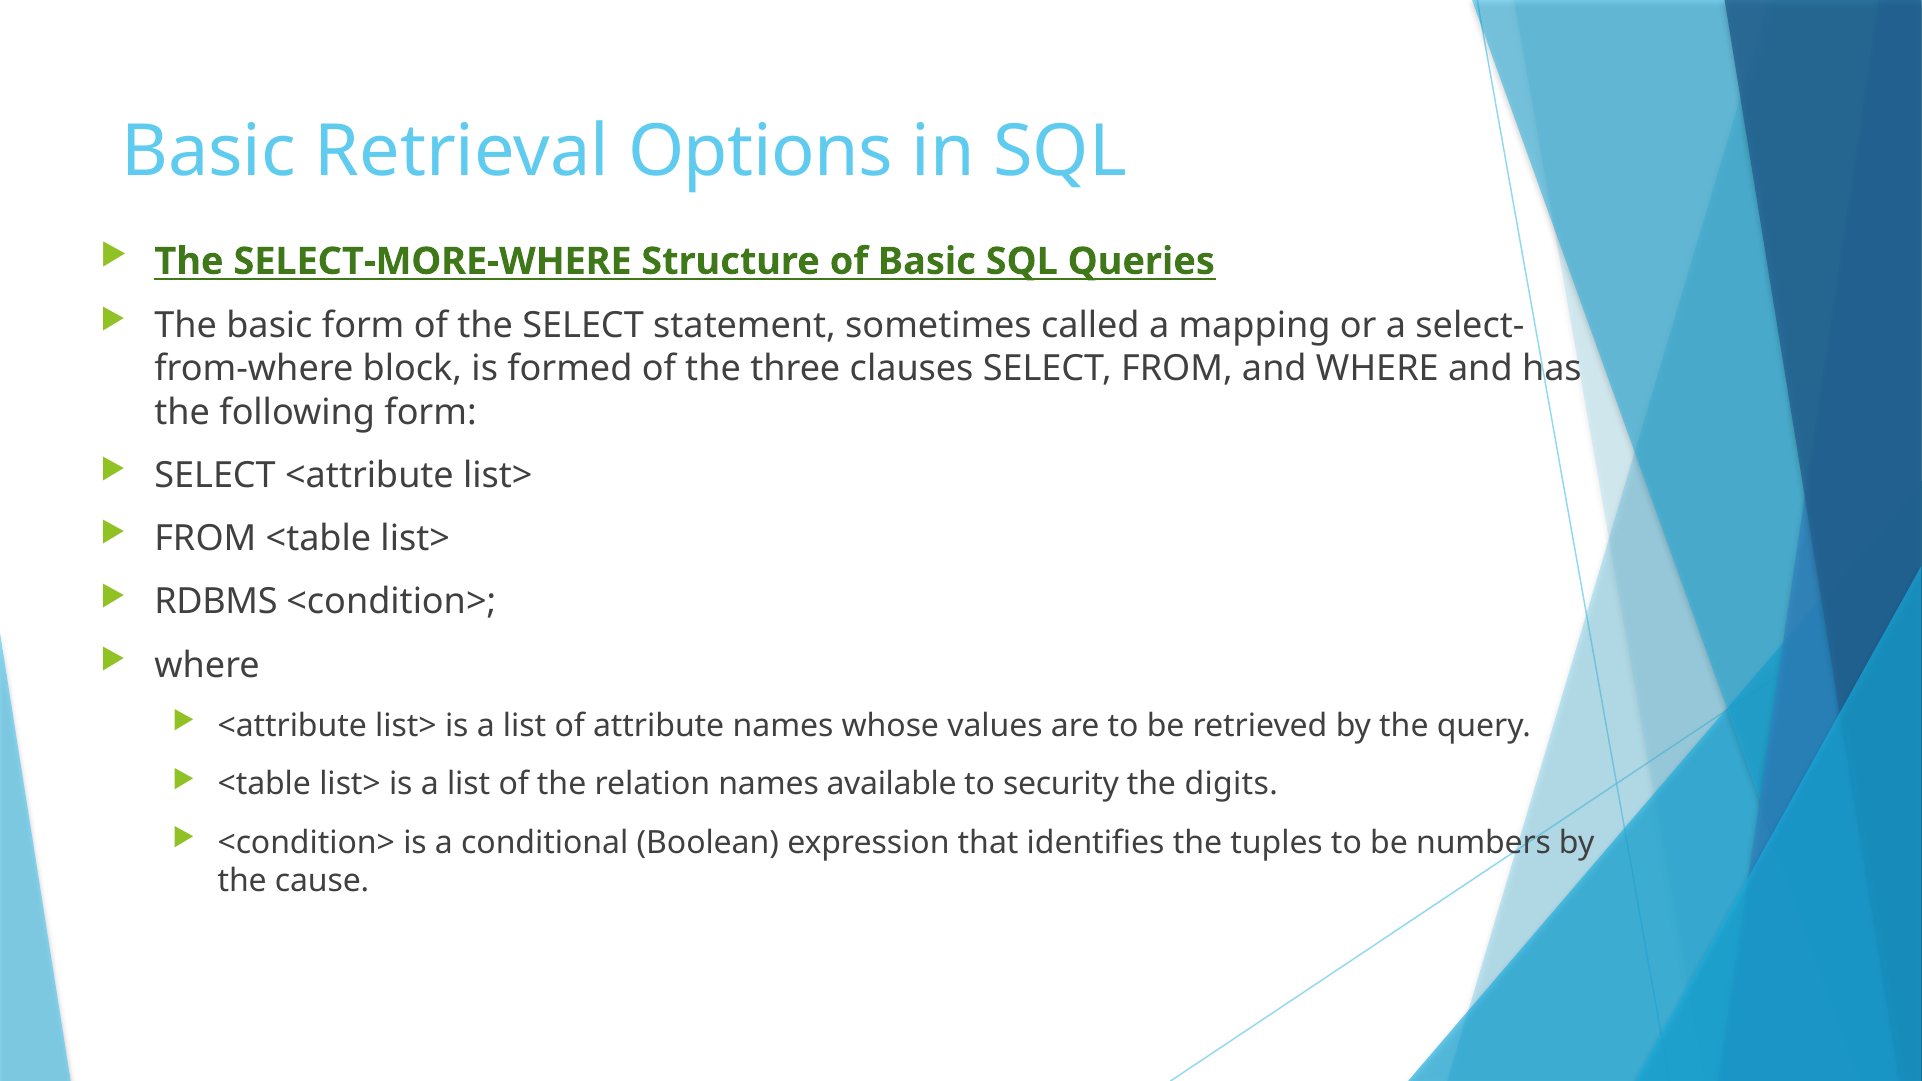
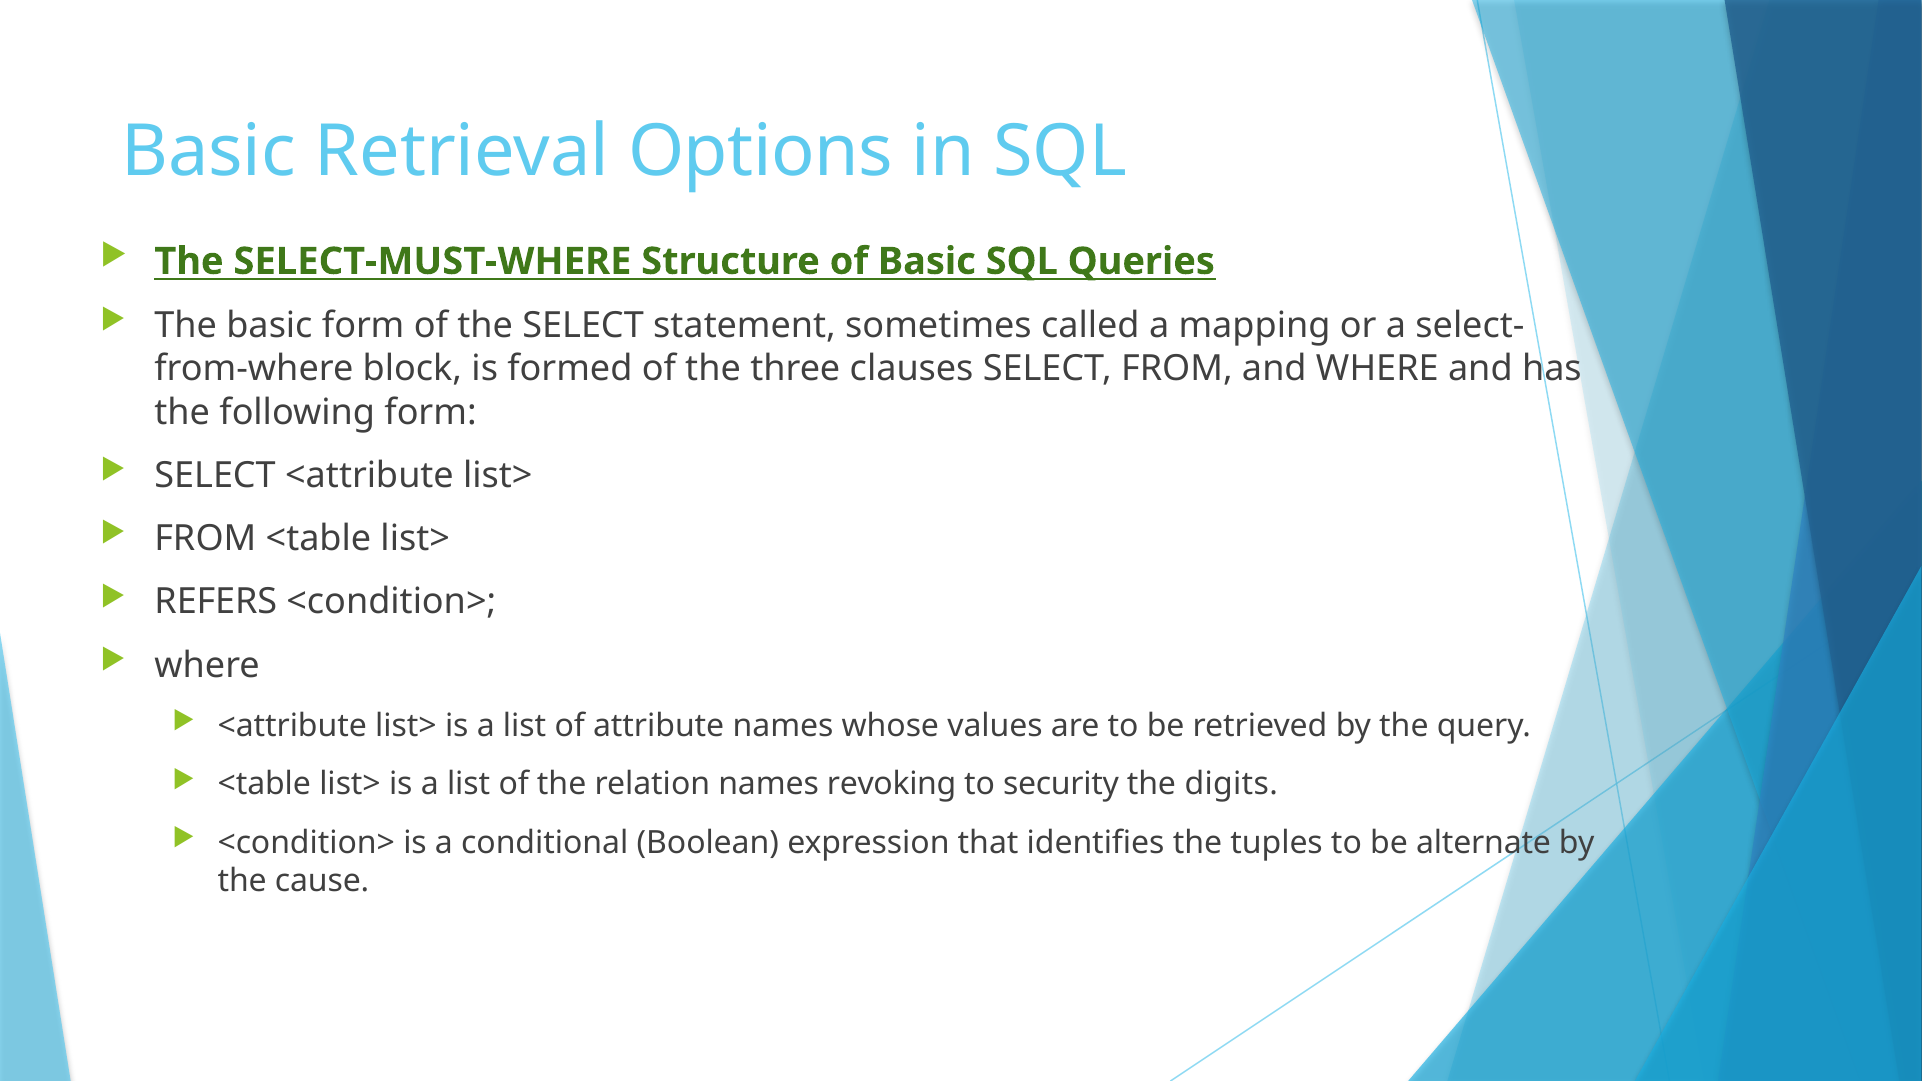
SELECT-MORE-WHERE: SELECT-MORE-WHERE -> SELECT-MUST-WHERE (432, 261)
RDBMS: RDBMS -> REFERS (216, 602)
available: available -> revoking (892, 784)
numbers: numbers -> alternate (1484, 843)
